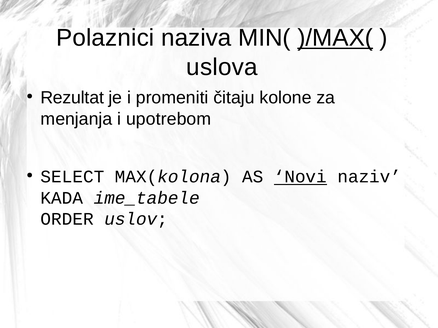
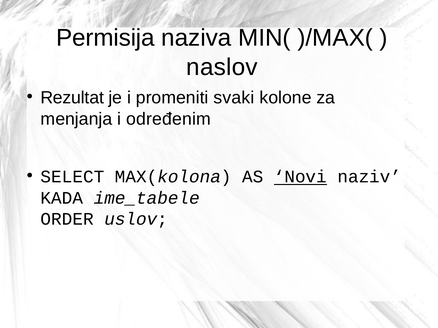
Polaznici: Polaznici -> Permisija (105, 38)
)/MAX( underline: present -> none (335, 38)
uslova: uslova -> naslov (222, 67)
čitaju: čitaju -> svaki (234, 98)
upotrebom: upotrebom -> određenim (169, 119)
